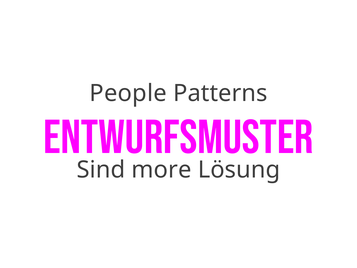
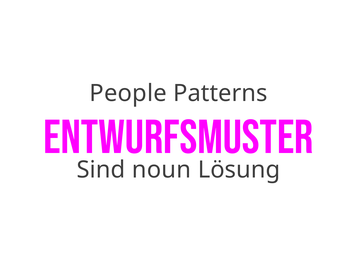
more: more -> noun (161, 169)
